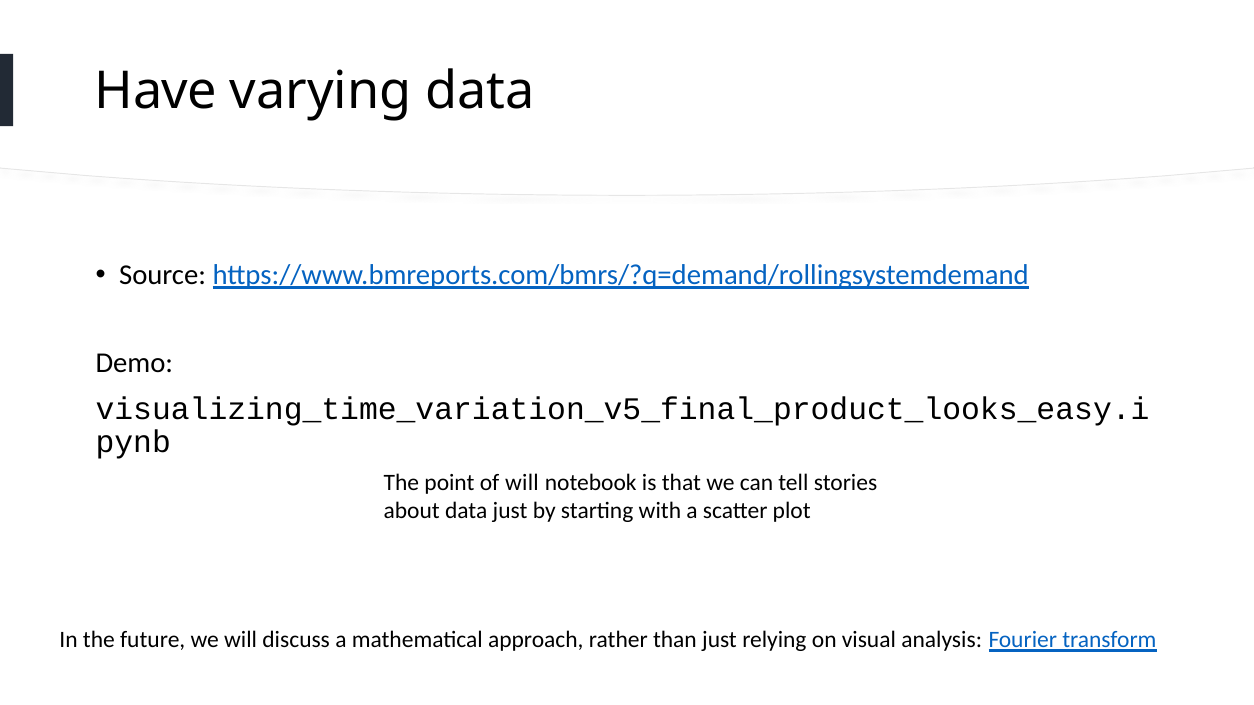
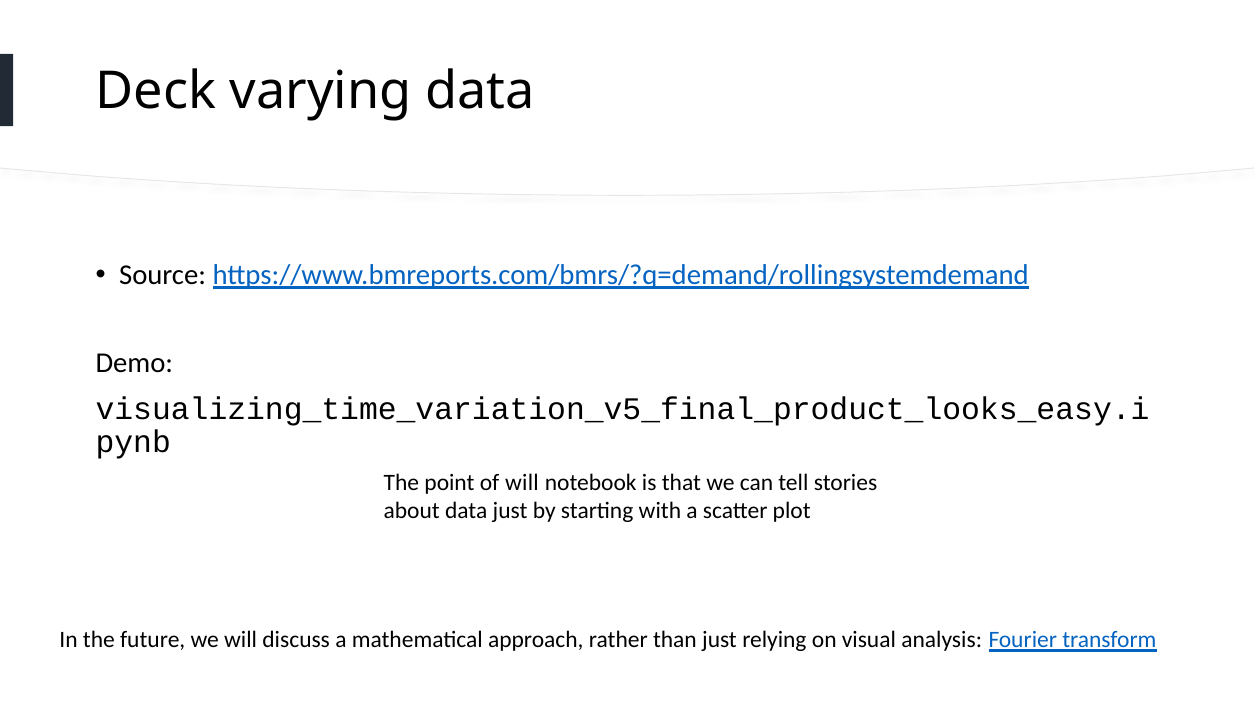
Have: Have -> Deck (156, 91)
